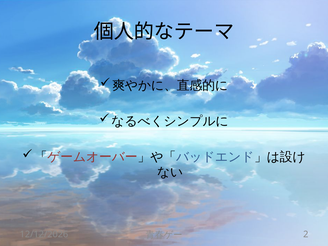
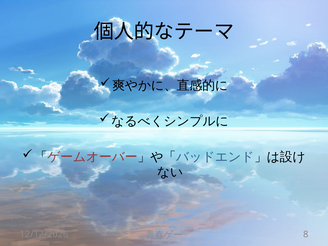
2: 2 -> 8 (306, 234)
